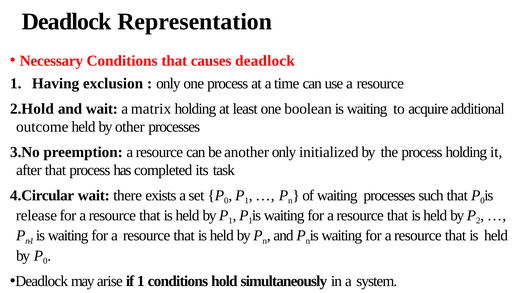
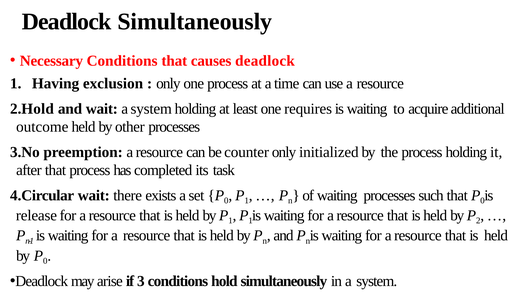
Deadlock Representation: Representation -> Simultaneously (195, 22)
wait a matrix: matrix -> system (151, 108)
boolean: boolean -> requires (308, 108)
another: another -> counter (247, 152)
if 1: 1 -> 3 (141, 281)
